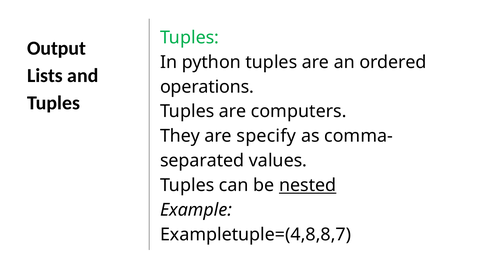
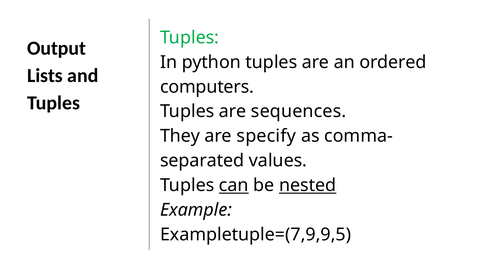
operations: operations -> computers (207, 87)
computers: computers -> sequences (299, 112)
can underline: none -> present (234, 186)
Exampletuple=(4,8,8,7: Exampletuple=(4,8,8,7 -> Exampletuple=(7,9,9,5 (256, 235)
